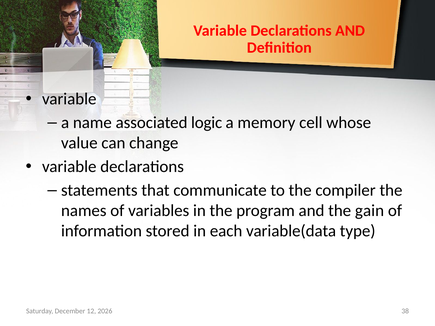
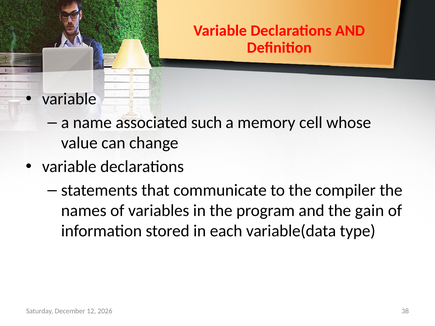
logic: logic -> such (207, 123)
